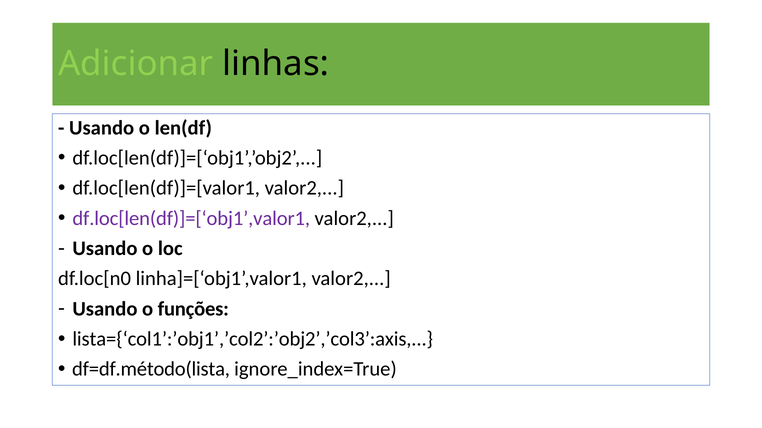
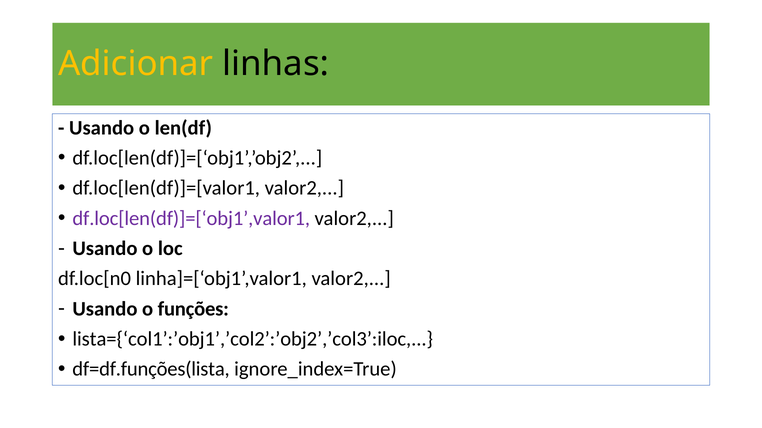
Adicionar colour: light green -> yellow (136, 64)
lista={‘col1’:’obj1’,’col2’:’obj2’,’col3’:axis: lista={‘col1’:’obj1’,’col2’:’obj2’,’col3’:axis -> lista={‘col1’:’obj1’,’col2’:’obj2’,’col3’:iloc (253, 339)
df=df.método(lista: df=df.método(lista -> df=df.funções(lista (151, 370)
